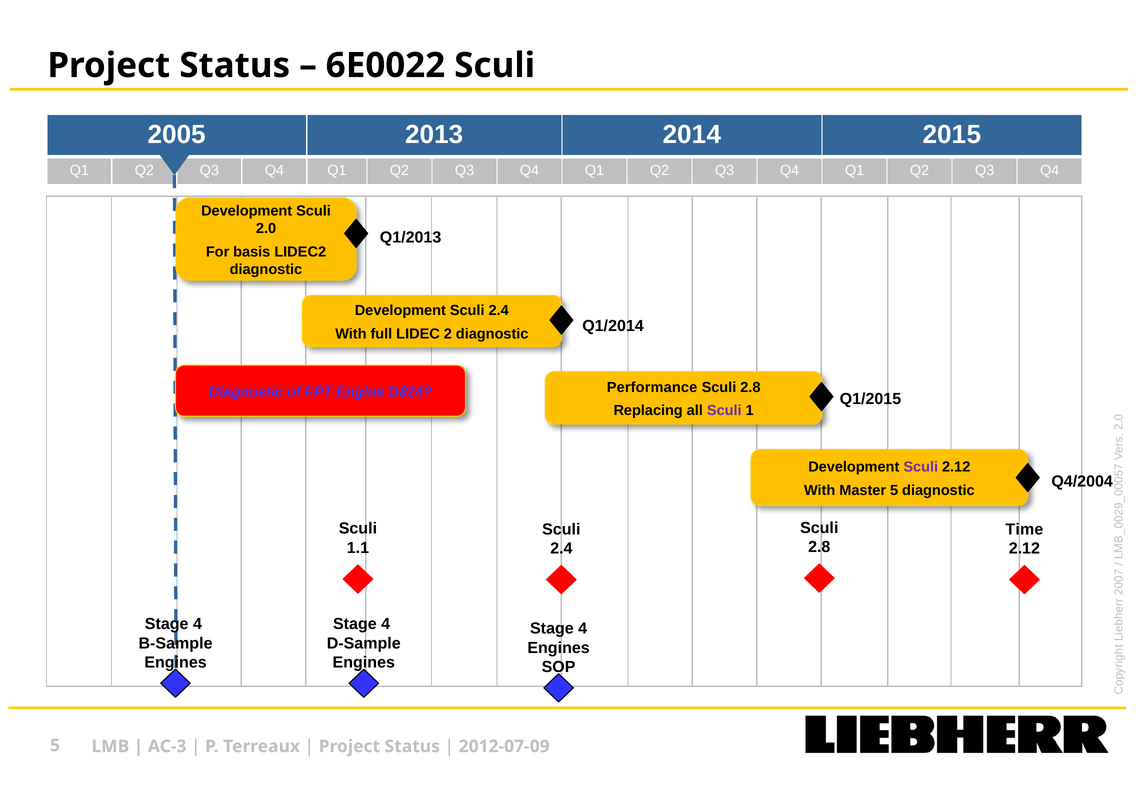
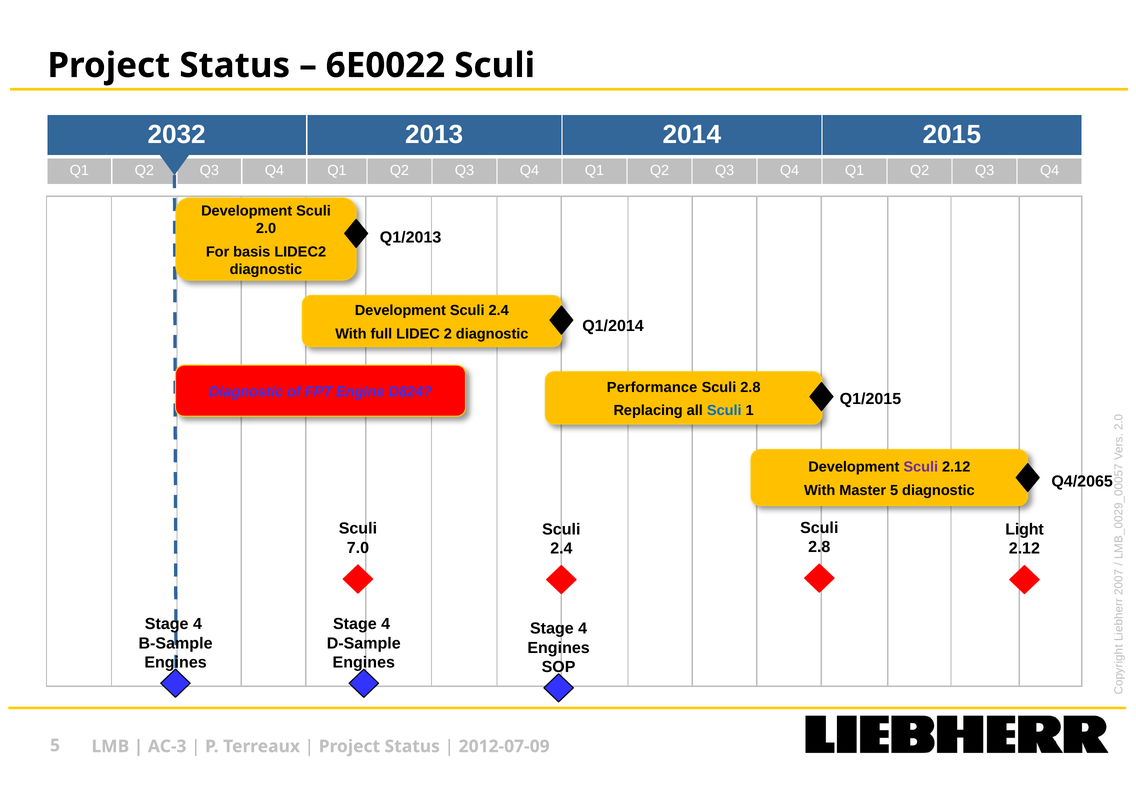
2005: 2005 -> 2032 (177, 134)
Sculi colour: purple -> blue (724, 410)
Q4/2004: Q4/2004 -> Q4/2065 (1082, 481)
Time: Time -> Light (1025, 529)
1.1: 1.1 -> 7.0 (358, 548)
